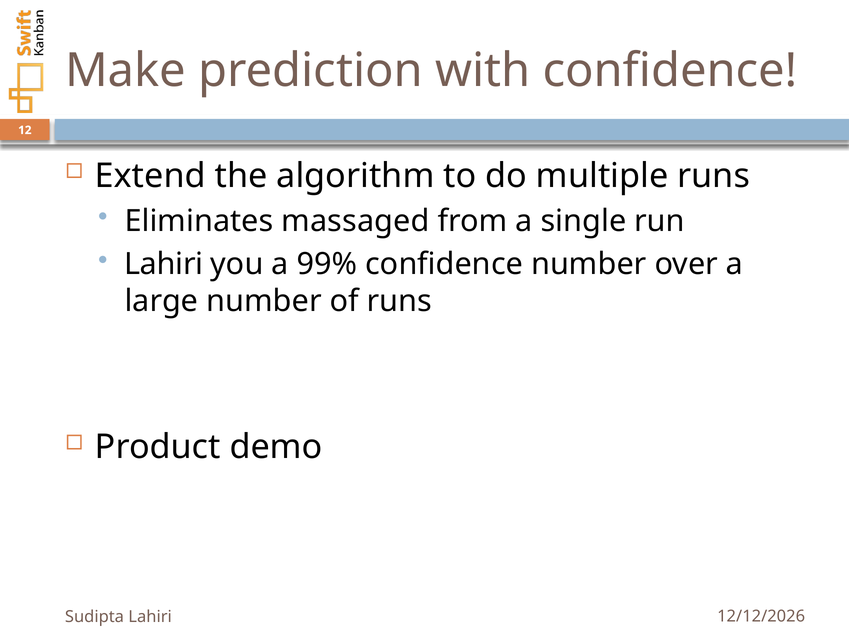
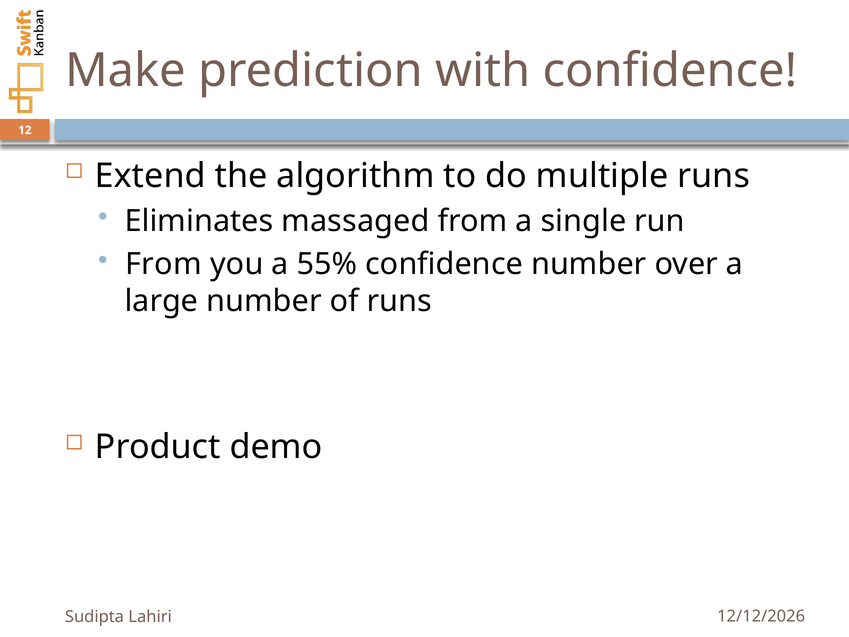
Lahiri: Lahiri -> From (163, 264)
99%: 99% -> 55% (327, 264)
